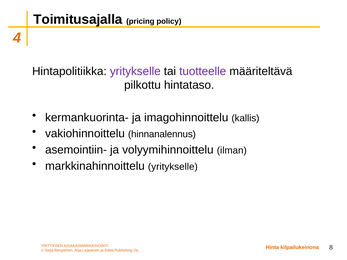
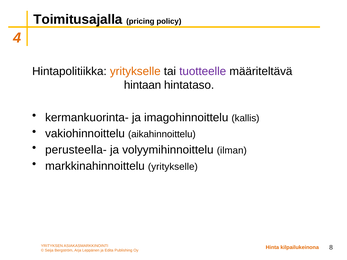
yritykselle colour: purple -> orange (135, 71)
pilkottu: pilkottu -> hintaan (143, 85)
hinnanalennus: hinnanalennus -> aikahinnoittelu (162, 134)
asemointiin-: asemointiin- -> perusteella- (76, 150)
